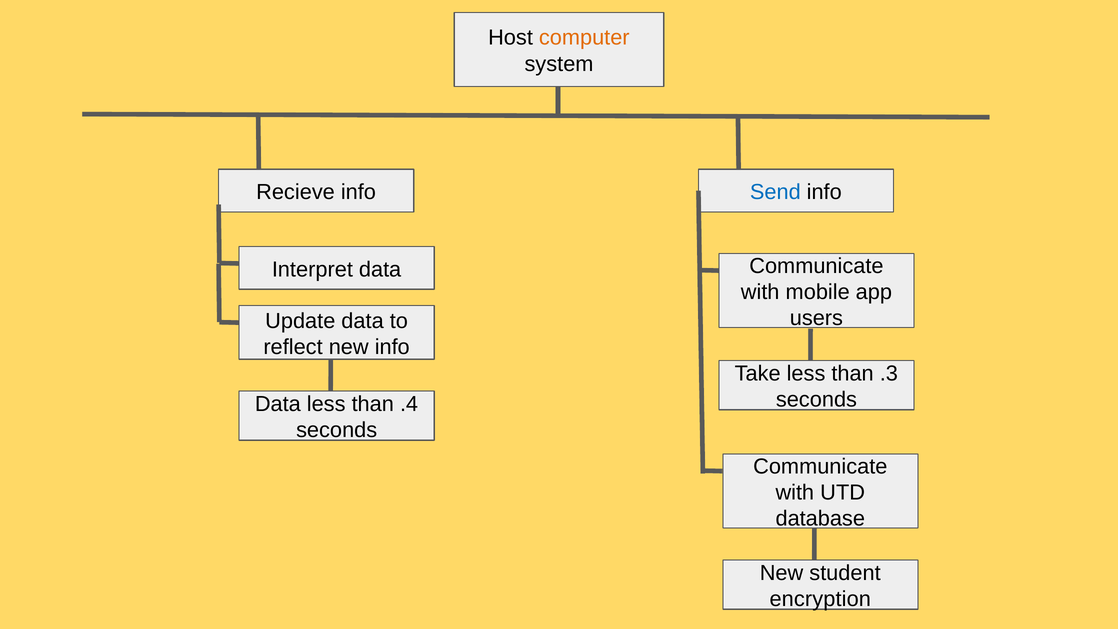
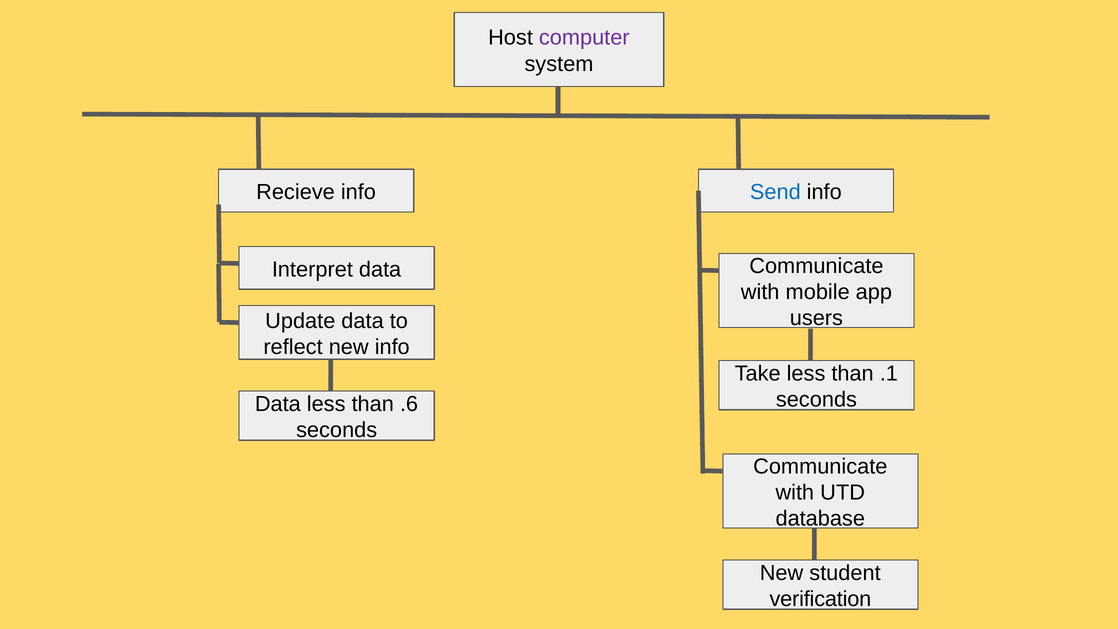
computer colour: orange -> purple (584, 38)
.3: .3 -> .1 (889, 374)
.4: .4 -> .6 (409, 404)
encryption: encryption -> verification (820, 599)
